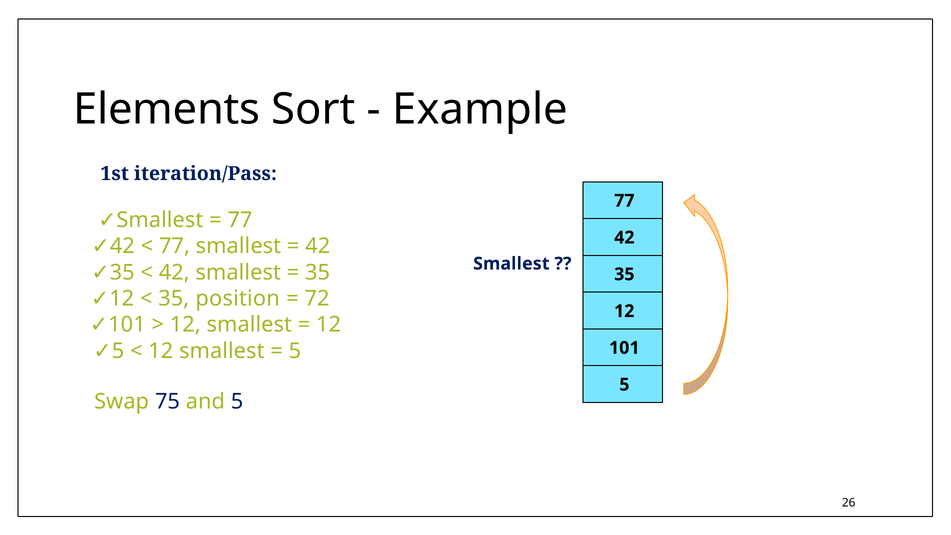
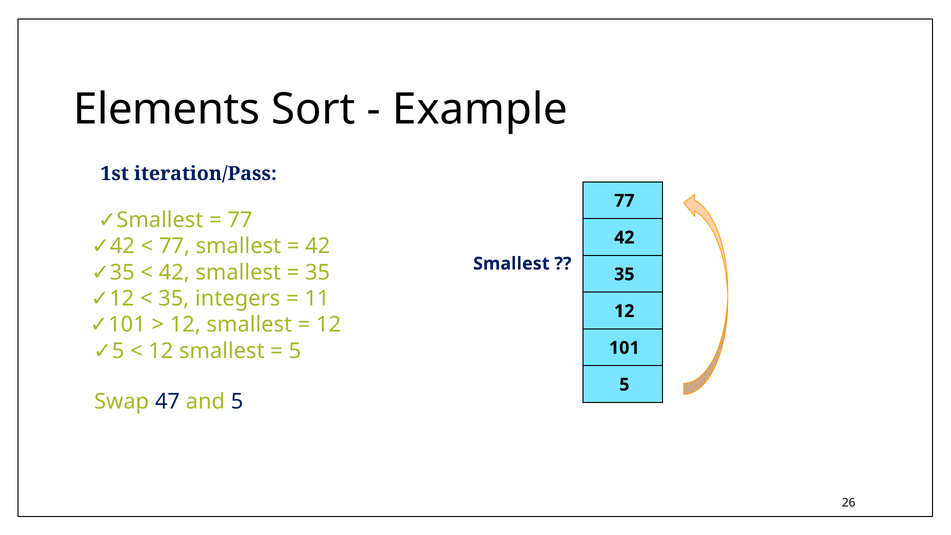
position: position -> integers (238, 298)
72: 72 -> 11 (317, 298)
75: 75 -> 47 (167, 402)
